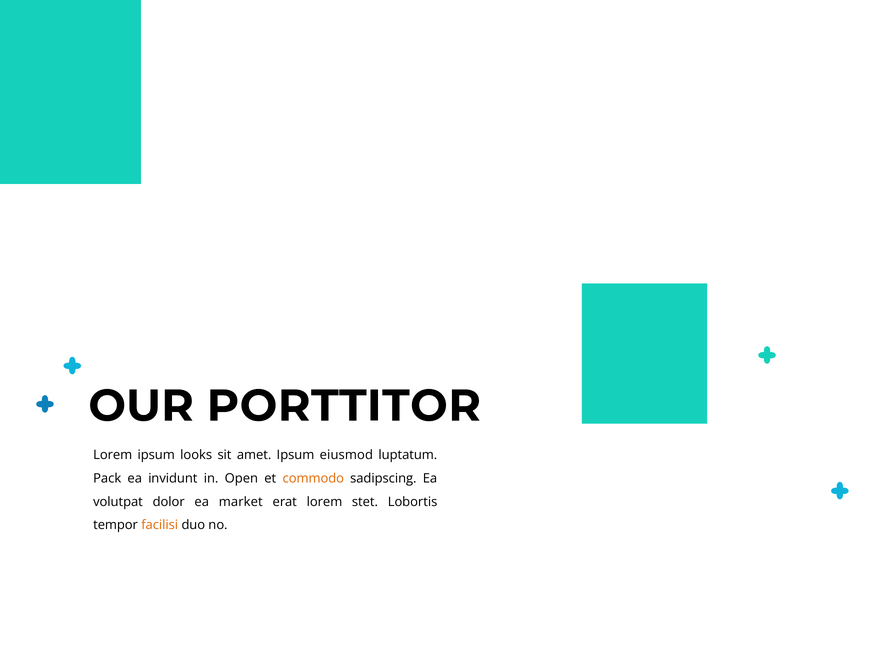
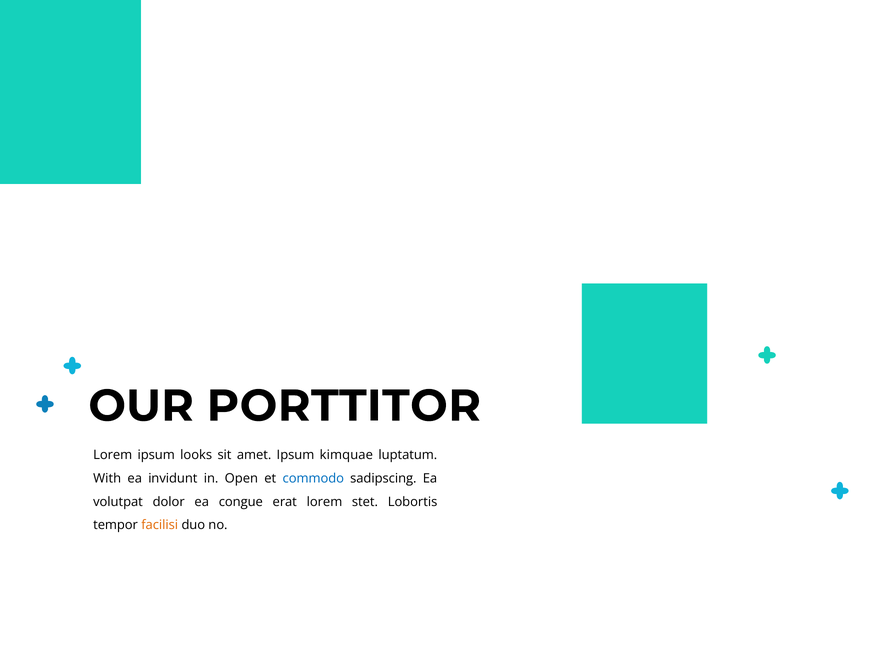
eiusmod: eiusmod -> kimquae (346, 455)
Pack: Pack -> With (107, 478)
commodo colour: orange -> blue (313, 478)
market: market -> congue (241, 502)
